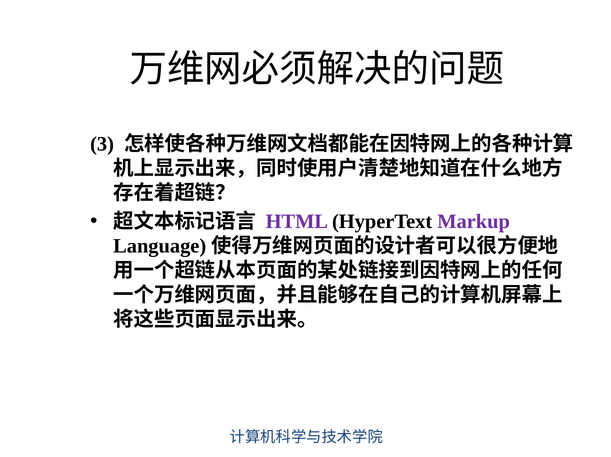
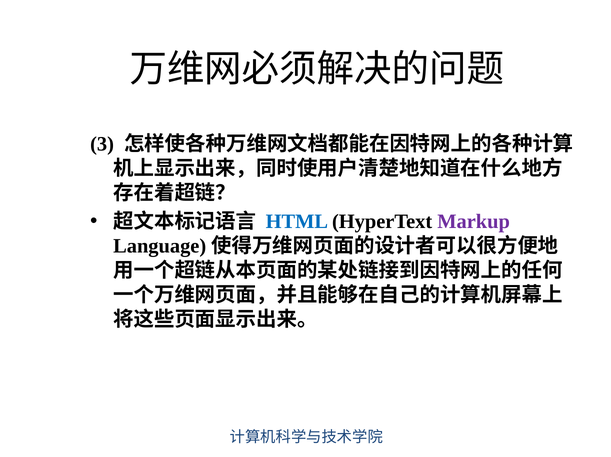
HTML colour: purple -> blue (297, 221)
